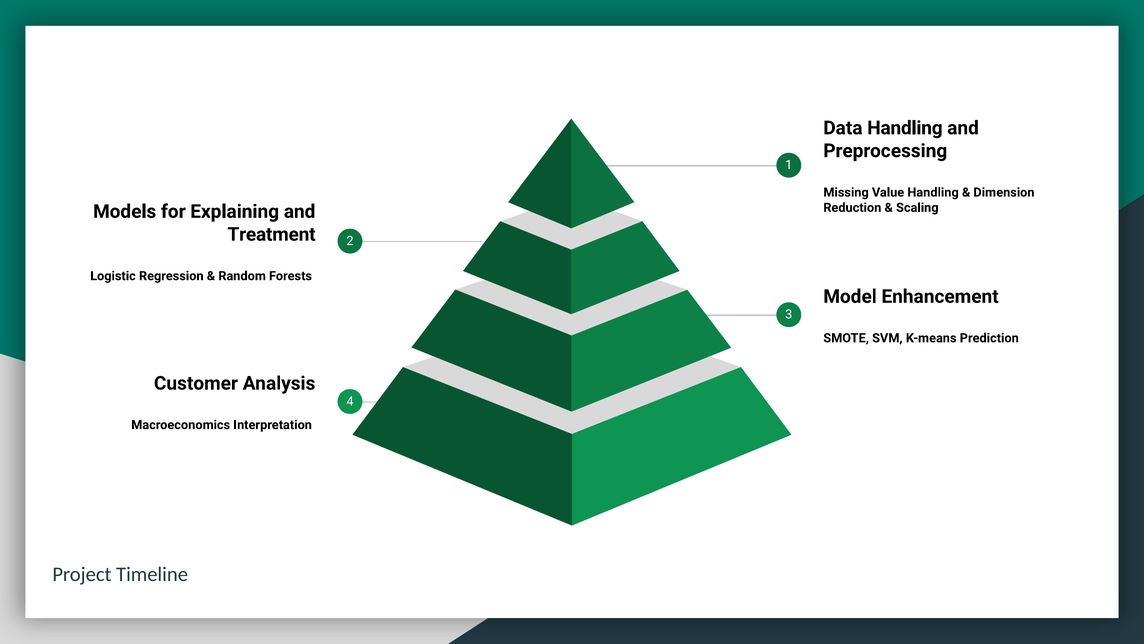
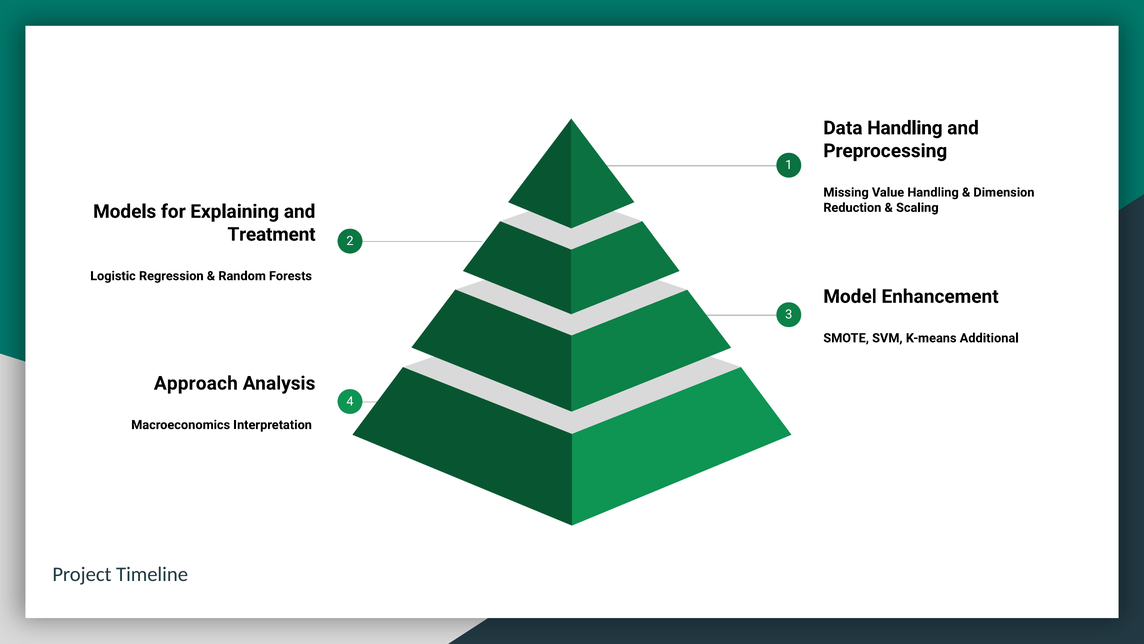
Prediction: Prediction -> Additional (989, 338)
Customer: Customer -> Approach (196, 383)
